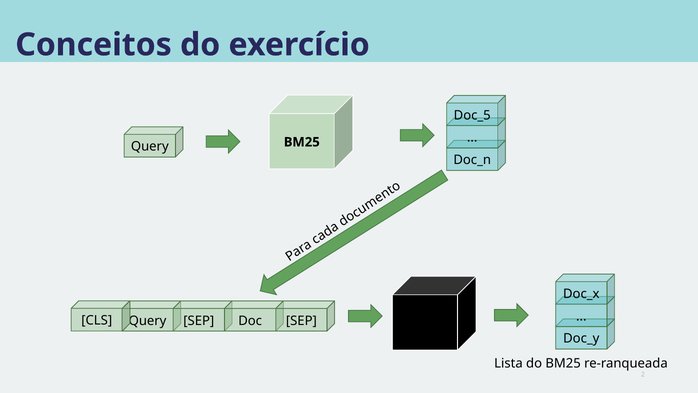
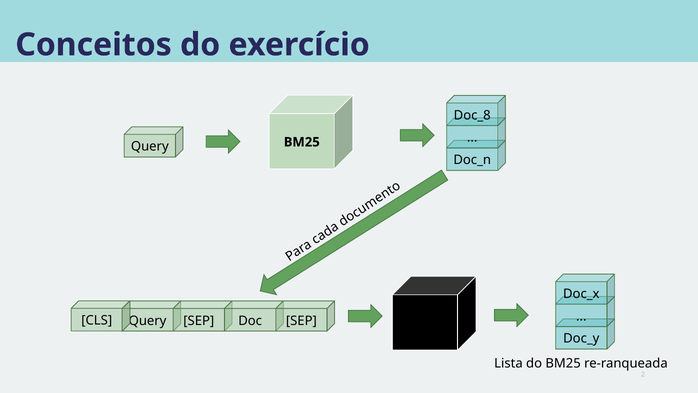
Doc_5: Doc_5 -> Doc_8 (472, 115)
